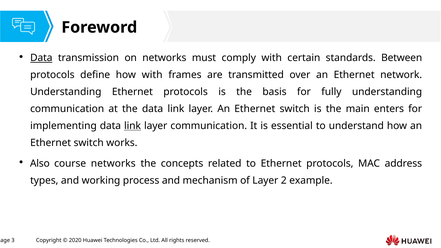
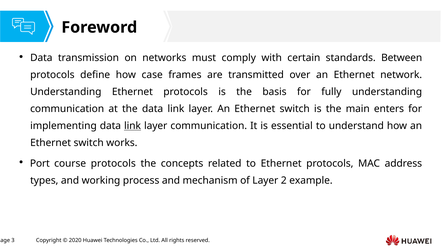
Data underline: present -> none (41, 58)
how with: with -> case (152, 75)
Also: Also -> Port (40, 163)
course networks: networks -> protocols (113, 163)
